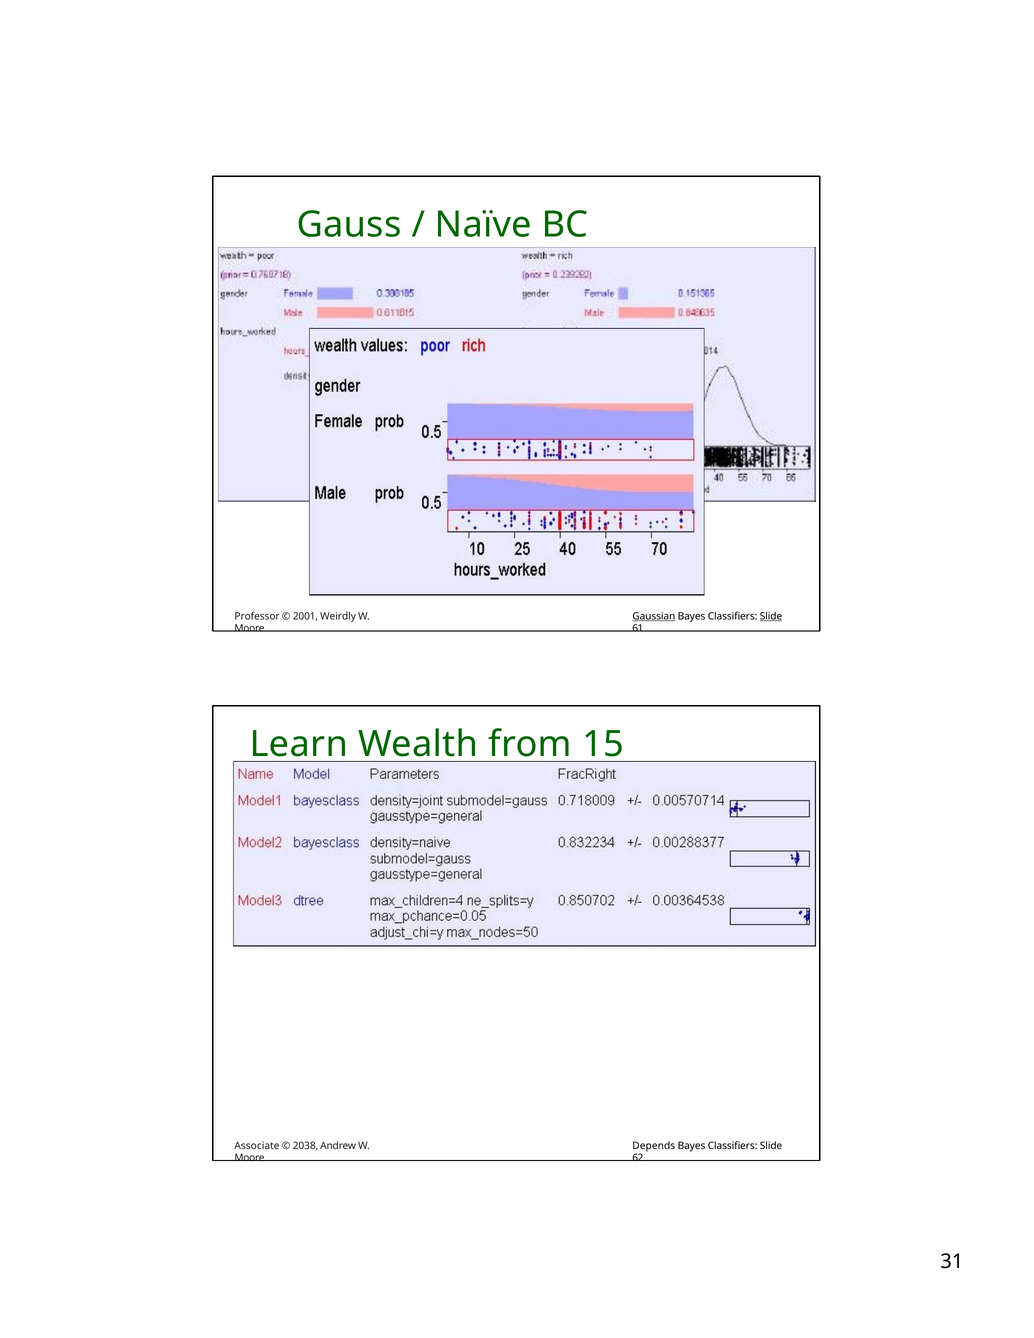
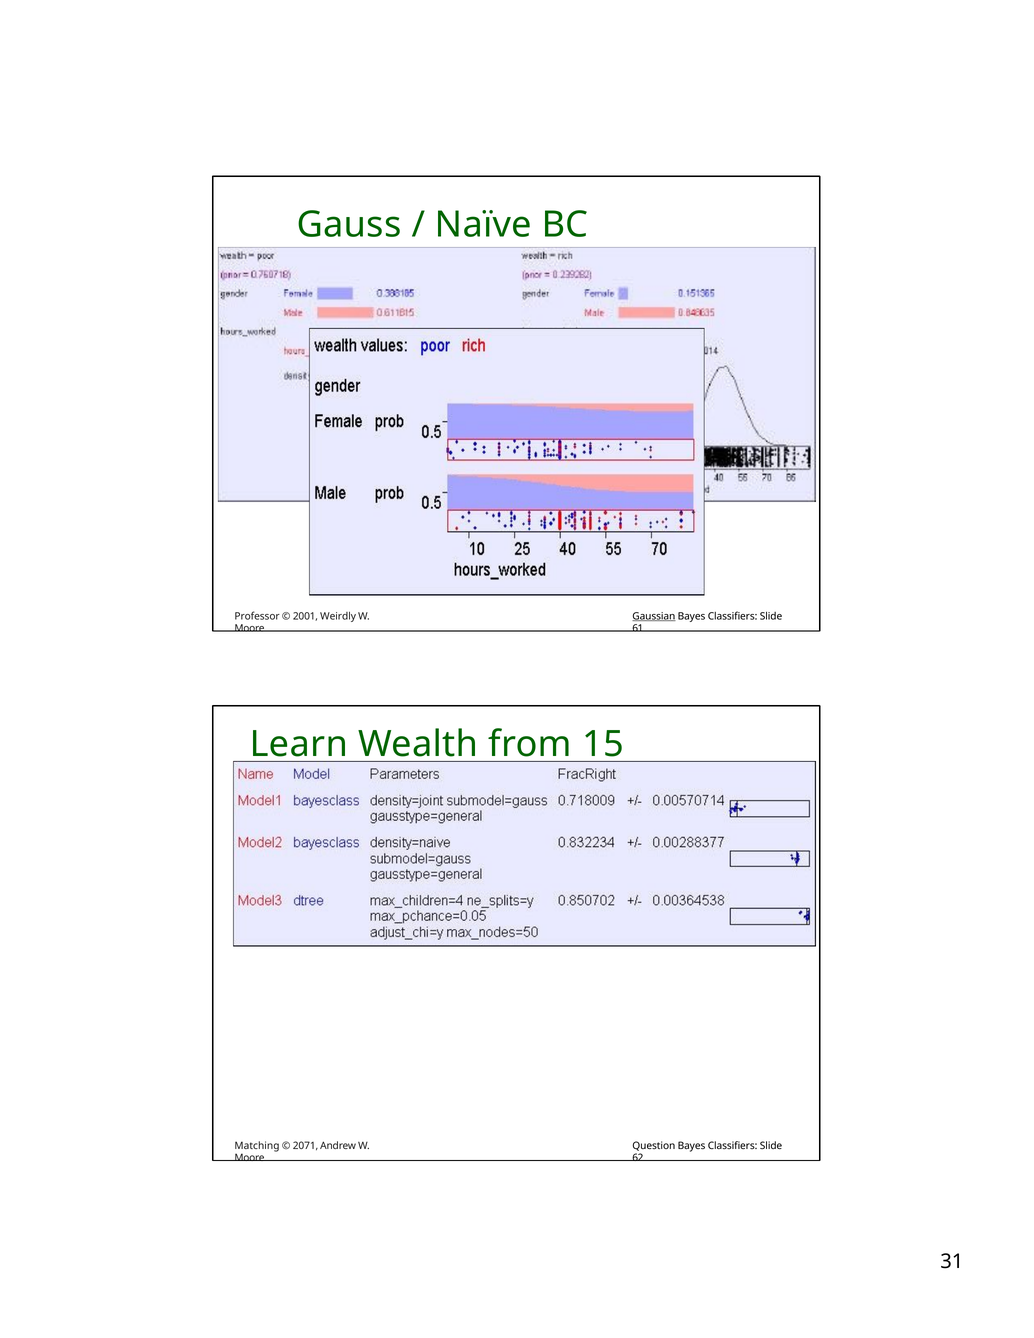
Slide underline: present -> none (771, 616)
Associate: Associate -> Matching (257, 1146)
2038: 2038 -> 2071 (306, 1146)
Depends: Depends -> Question (654, 1146)
